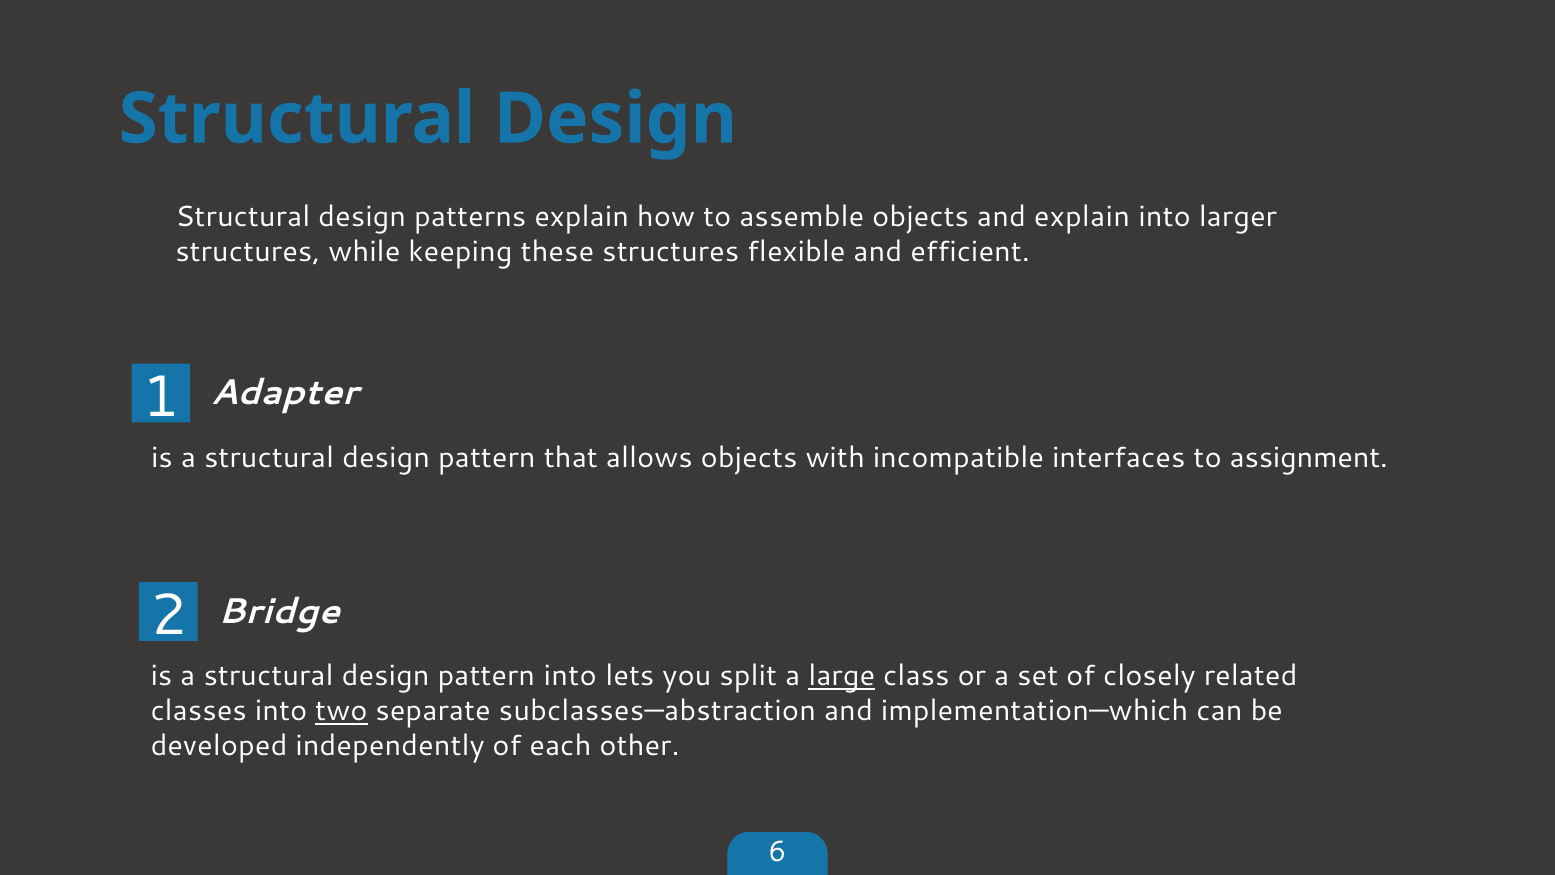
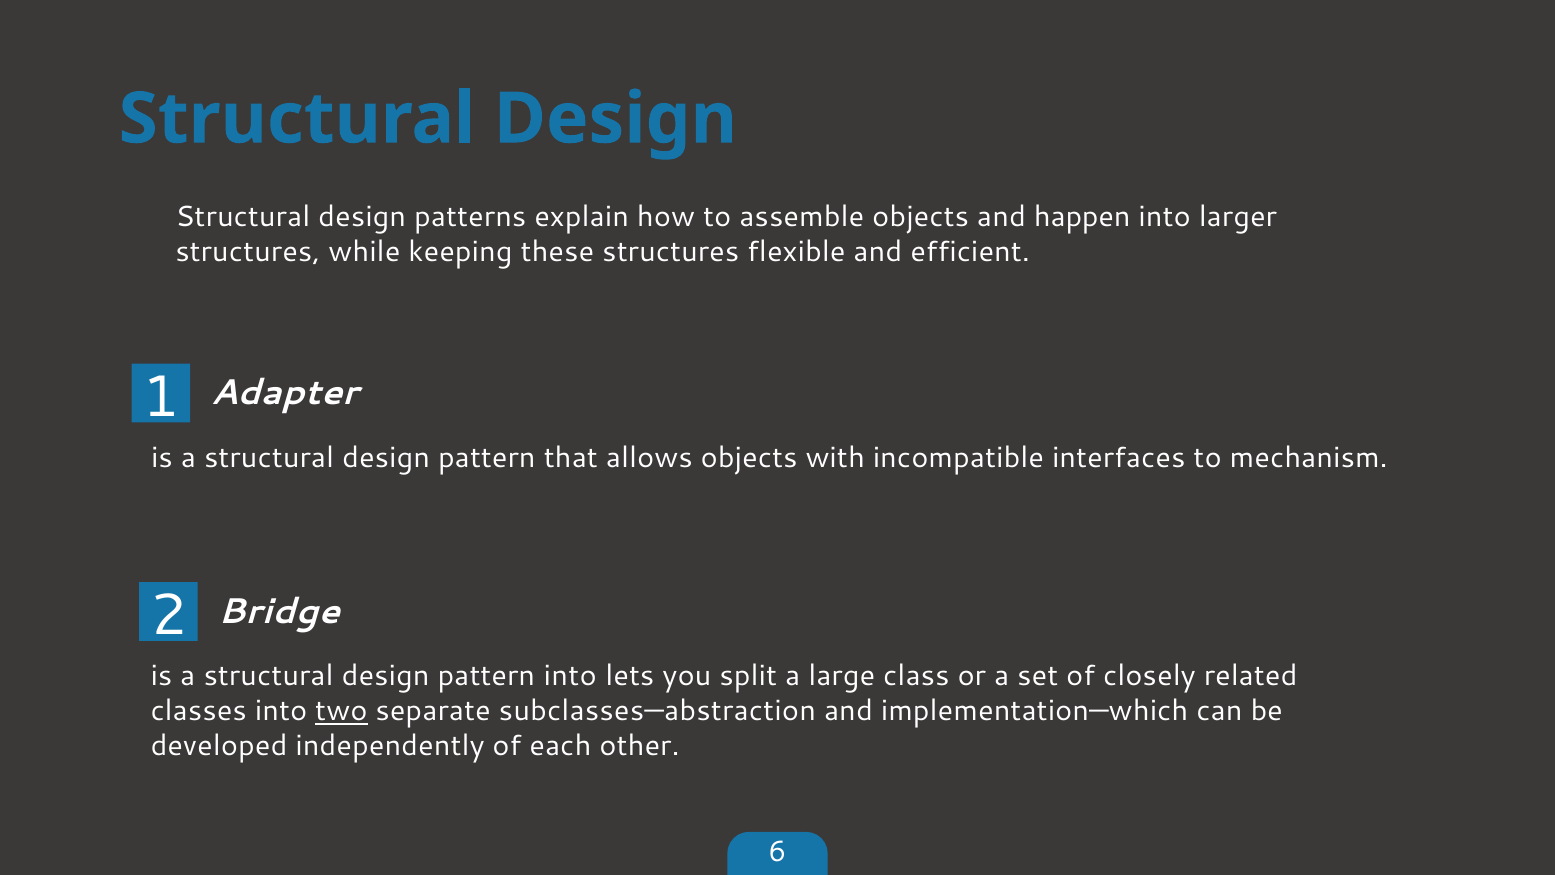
and explain: explain -> happen (1082, 217)
assignment: assignment -> mechanism (1309, 458)
large underline: present -> none (842, 676)
